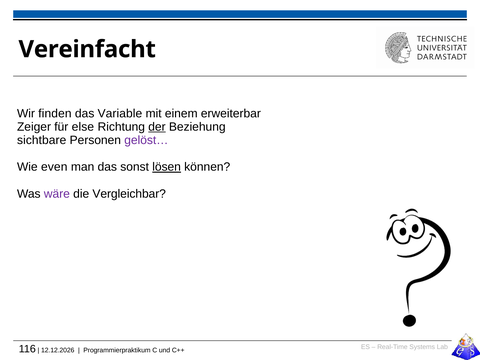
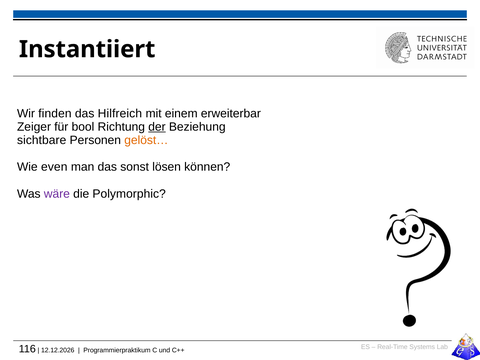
Vereinfacht: Vereinfacht -> Instantiiert (87, 49)
Variable: Variable -> Hilfreich (120, 113)
else: else -> bool (83, 127)
gelöst… colour: purple -> orange (146, 140)
lösen underline: present -> none (167, 167)
Vergleichbar: Vergleichbar -> Polymorphic (129, 194)
